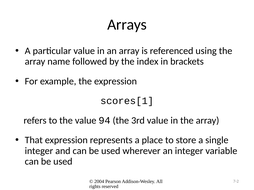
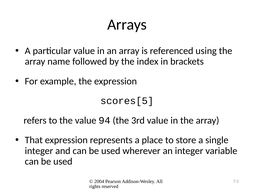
scores[1: scores[1 -> scores[5 (127, 101)
